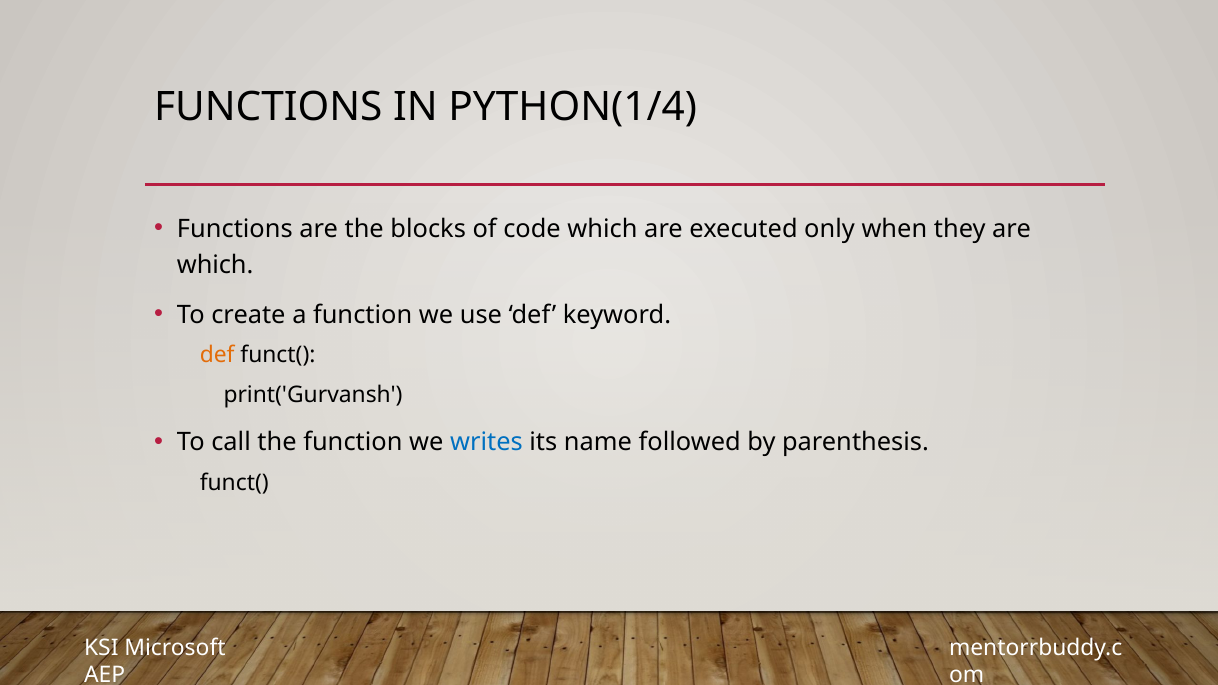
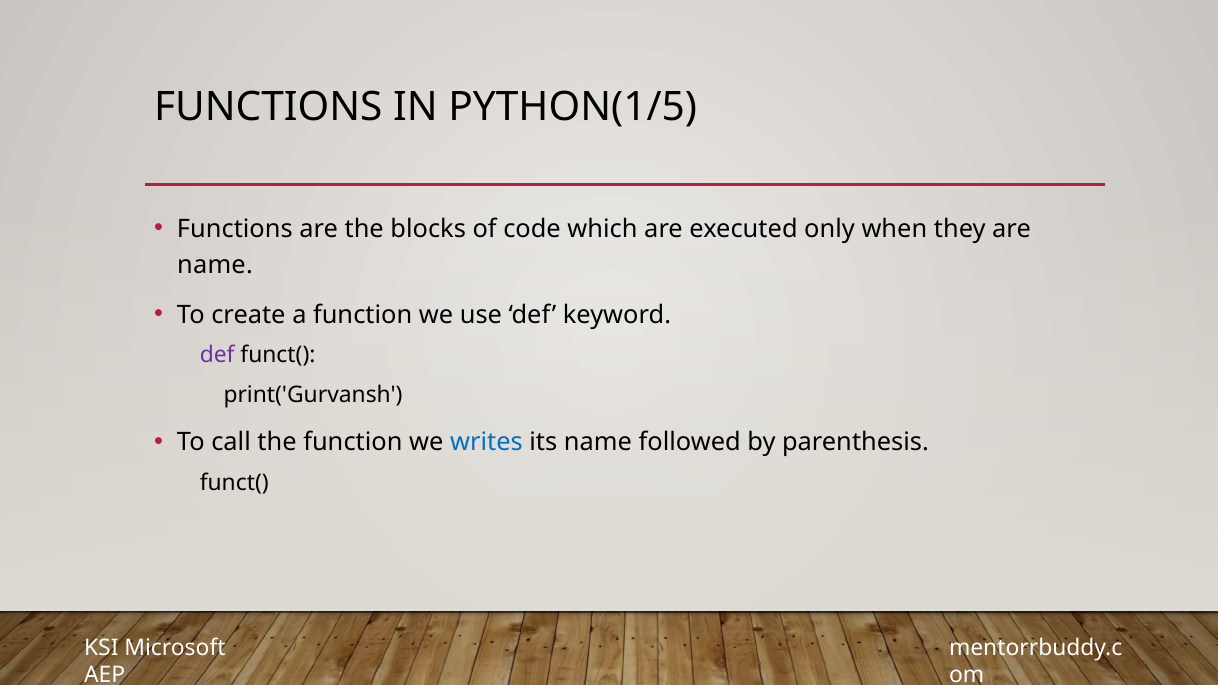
PYTHON(1/4: PYTHON(1/4 -> PYTHON(1/5 (573, 107)
which: which -> name (215, 266)
def colour: orange -> purple (217, 355)
